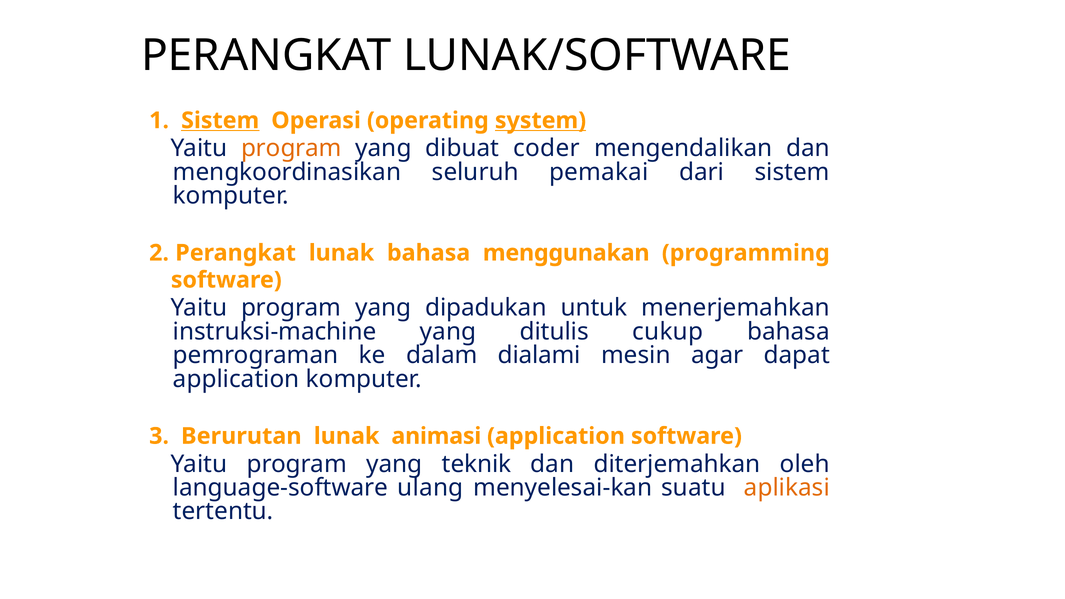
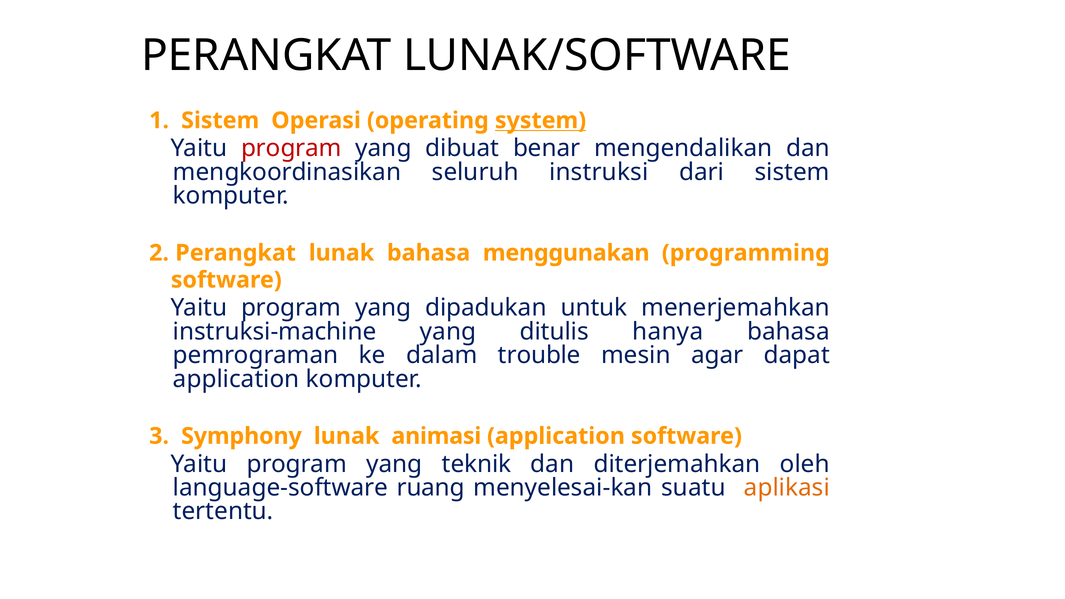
Sistem underline: present -> none (220, 120)
program colour: orange -> red (291, 148)
coder: coder -> benar (547, 148)
pemakai: pemakai -> instruksi (599, 172)
cukup: cukup -> hanya (668, 332)
dialami: dialami -> trouble (539, 355)
Berurutan: Berurutan -> Symphony (241, 436)
ulang: ulang -> ruang (431, 488)
